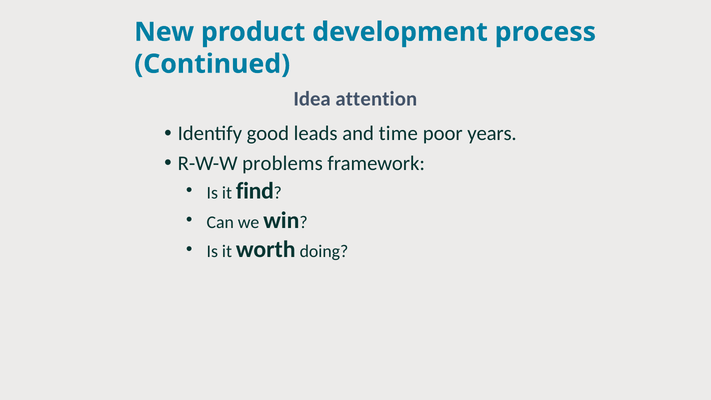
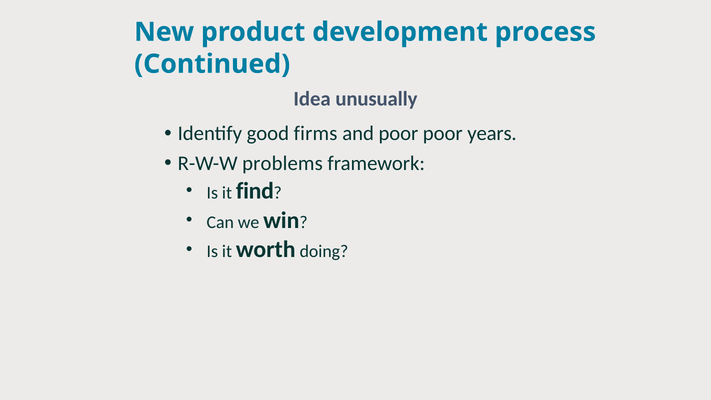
attention: attention -> unusually (376, 99)
leads: leads -> firms (316, 134)
and time: time -> poor (398, 134)
